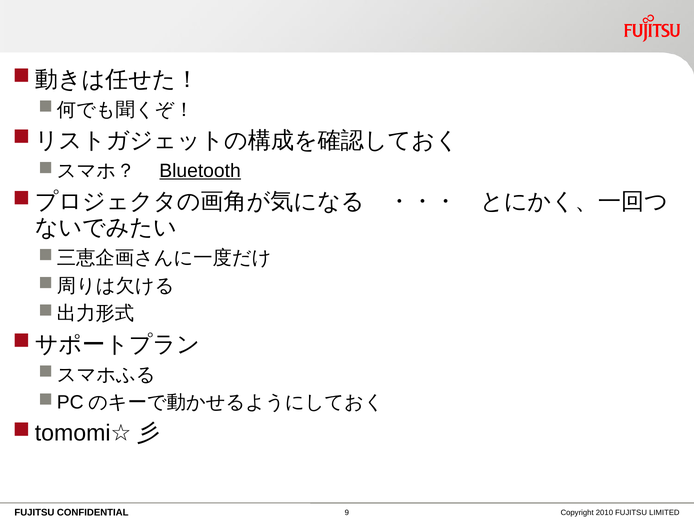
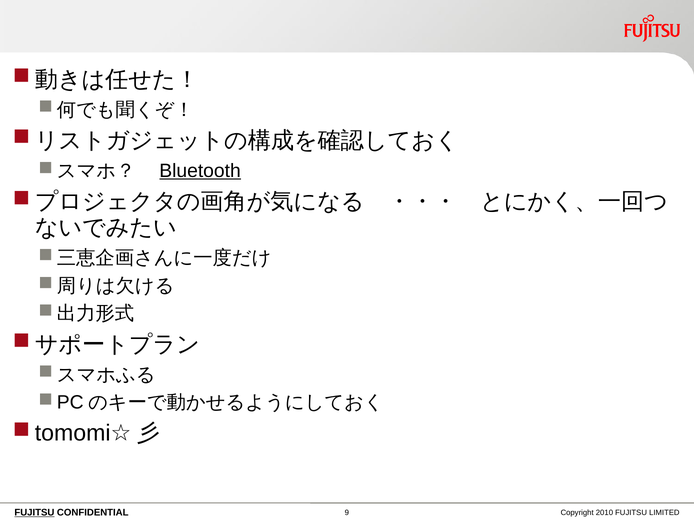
FUJITSU underline: none -> present (34, 513)
